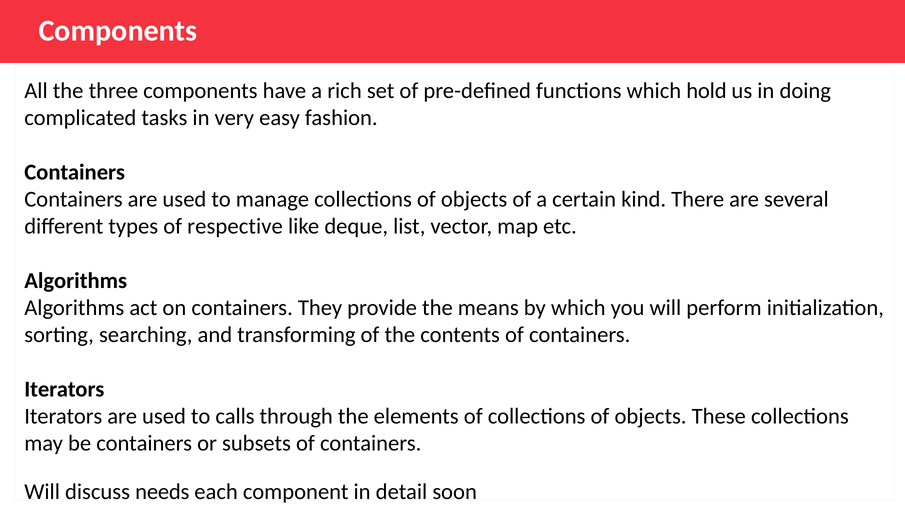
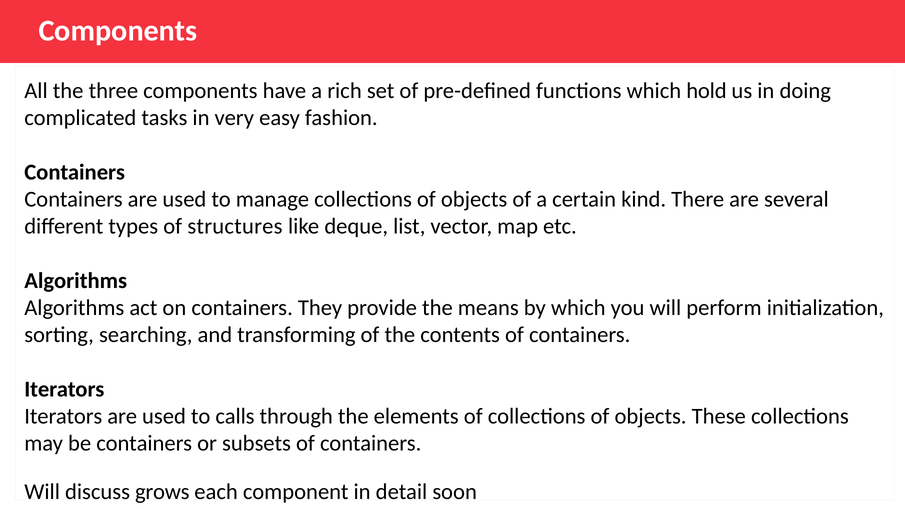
respective: respective -> structures (235, 226)
needs: needs -> grows (162, 492)
